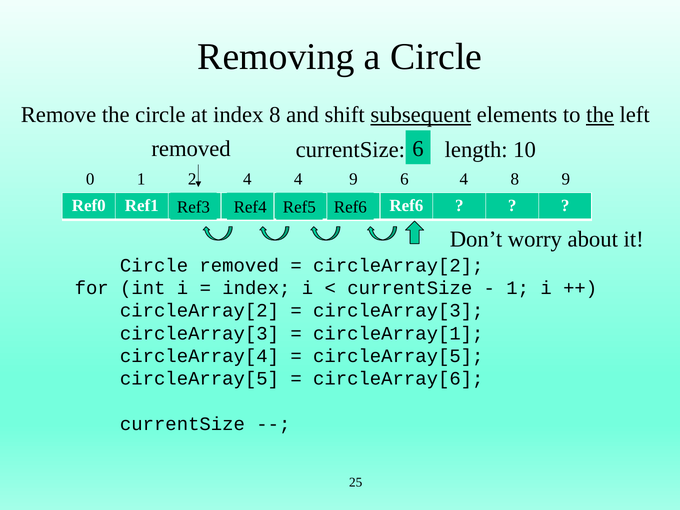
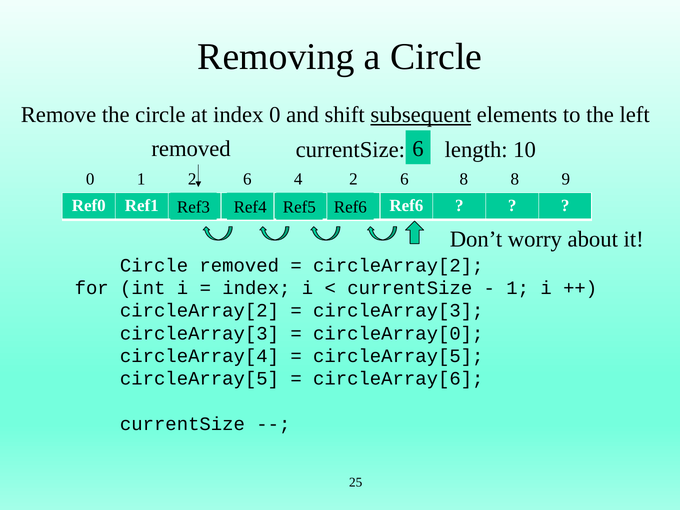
index 8: 8 -> 0 (275, 115)
the underline: present -> none (600, 115)
1 2 4: 4 -> 6 (247, 179)
4 9: 9 -> 2 (353, 179)
6 4: 4 -> 8 (464, 179)
circleArray[1: circleArray[1 -> circleArray[0 (398, 333)
